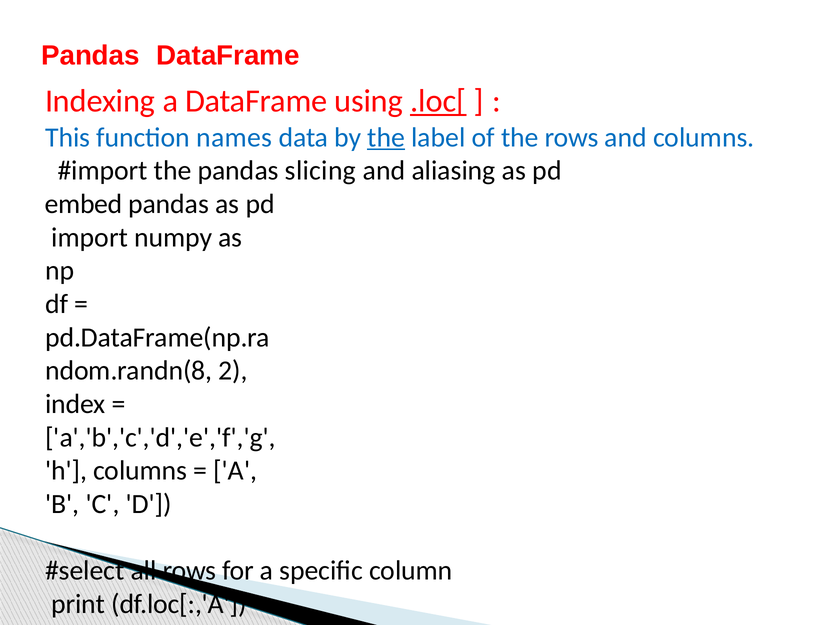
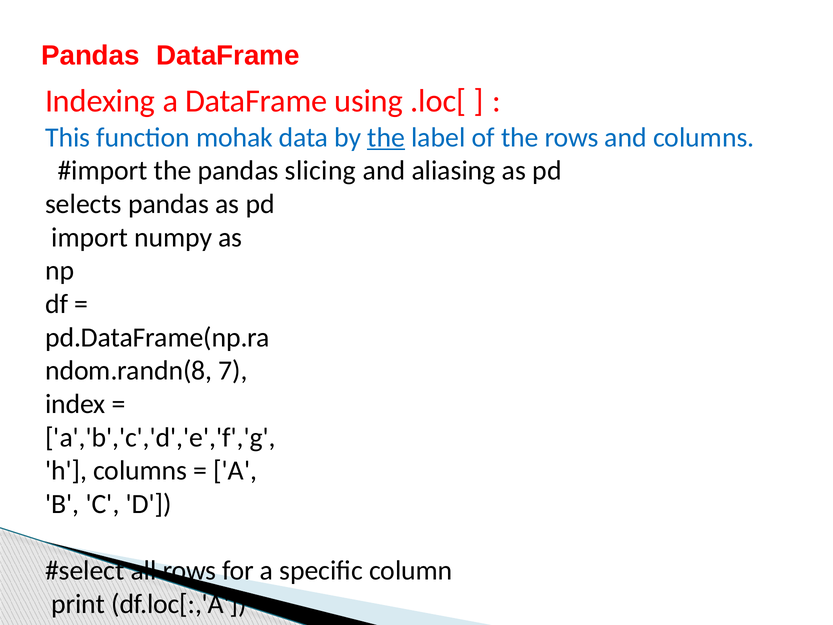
.loc[ underline: present -> none (438, 101)
names: names -> mohak (235, 137)
embed: embed -> selects (83, 204)
2: 2 -> 7 (233, 371)
